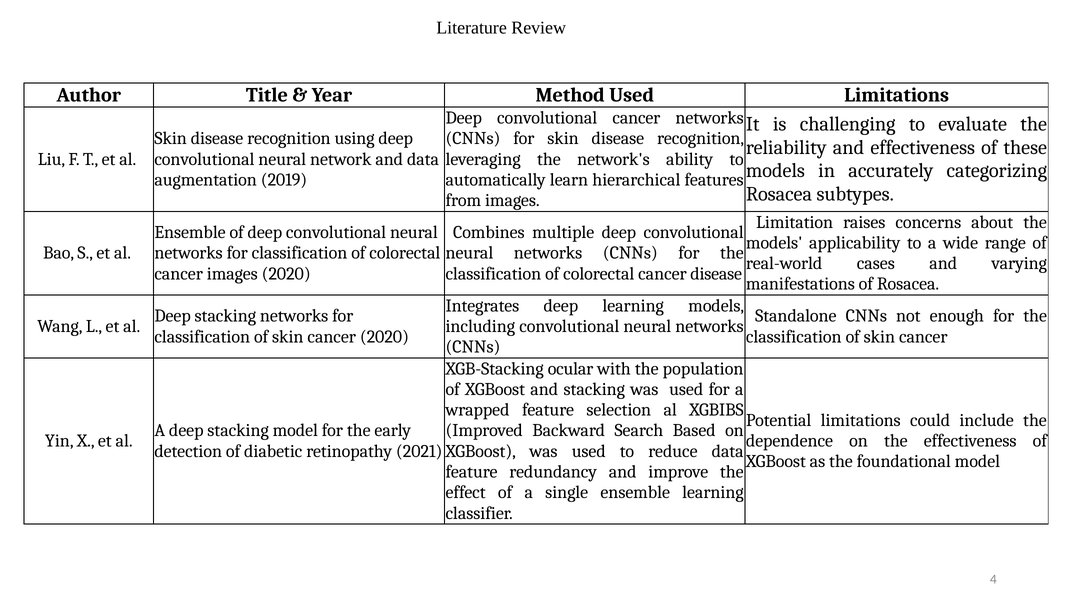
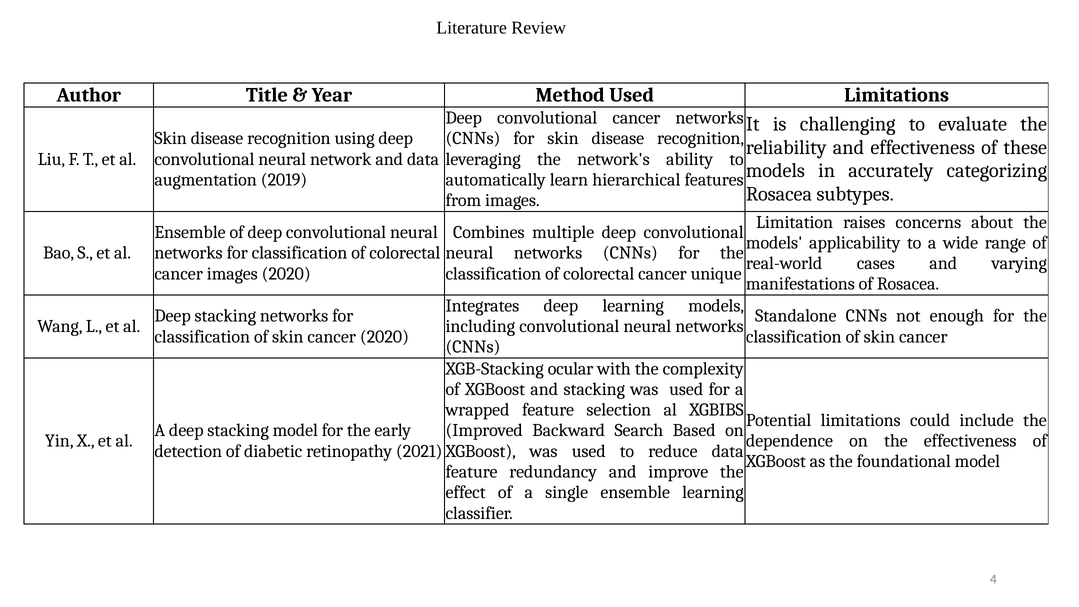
cancer disease: disease -> unique (716, 274)
population: population -> complexity (703, 369)
